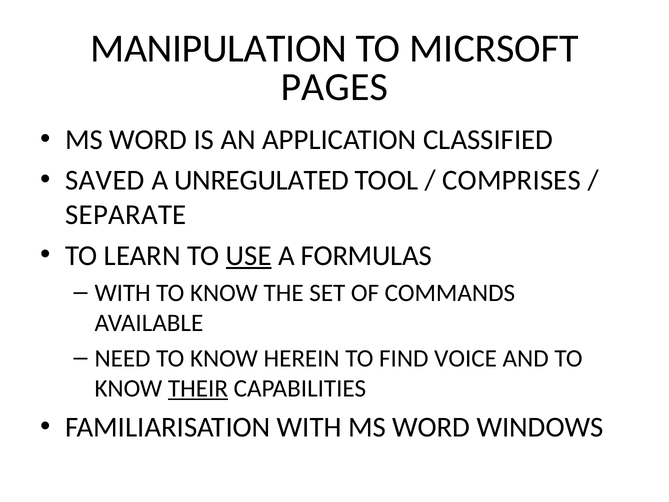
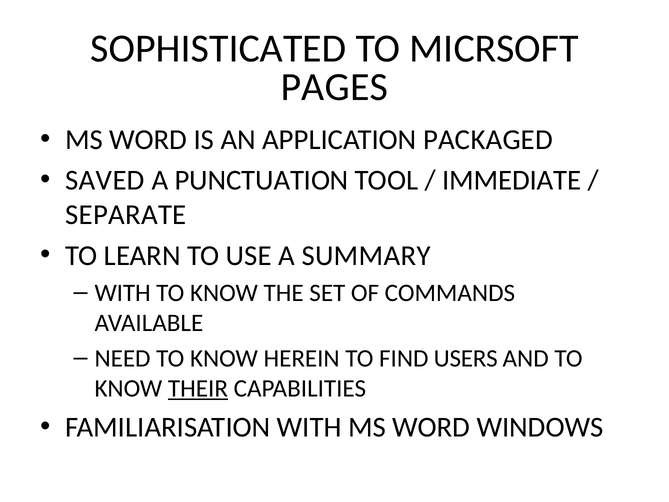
MANIPULATION: MANIPULATION -> SOPHISTICATED (218, 49)
CLASSIFIED: CLASSIFIED -> PACKAGED (488, 140)
UNREGULATED: UNREGULATED -> PUNCTUATION (262, 180)
COMPRISES: COMPRISES -> IMMEDIATE (512, 180)
USE underline: present -> none (249, 255)
FORMULAS: FORMULAS -> SUMMARY (366, 255)
VOICE: VOICE -> USERS (466, 358)
